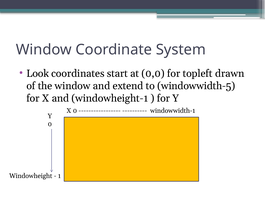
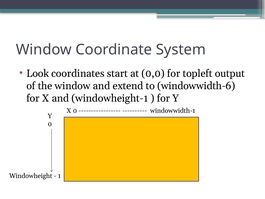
drawn: drawn -> output (230, 73)
windowwidth-5: windowwidth-5 -> windowwidth-6 (196, 86)
